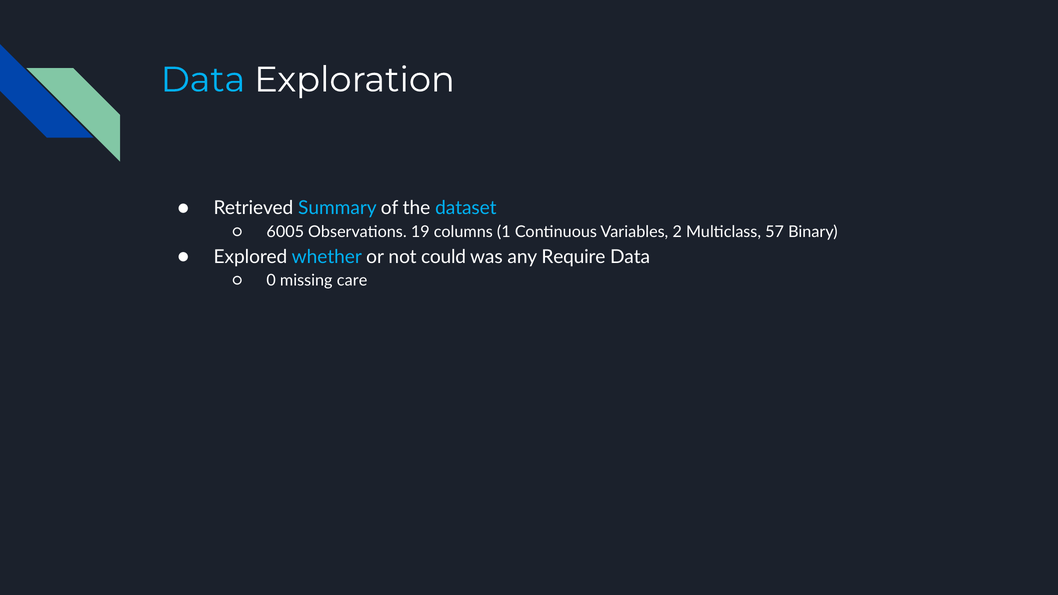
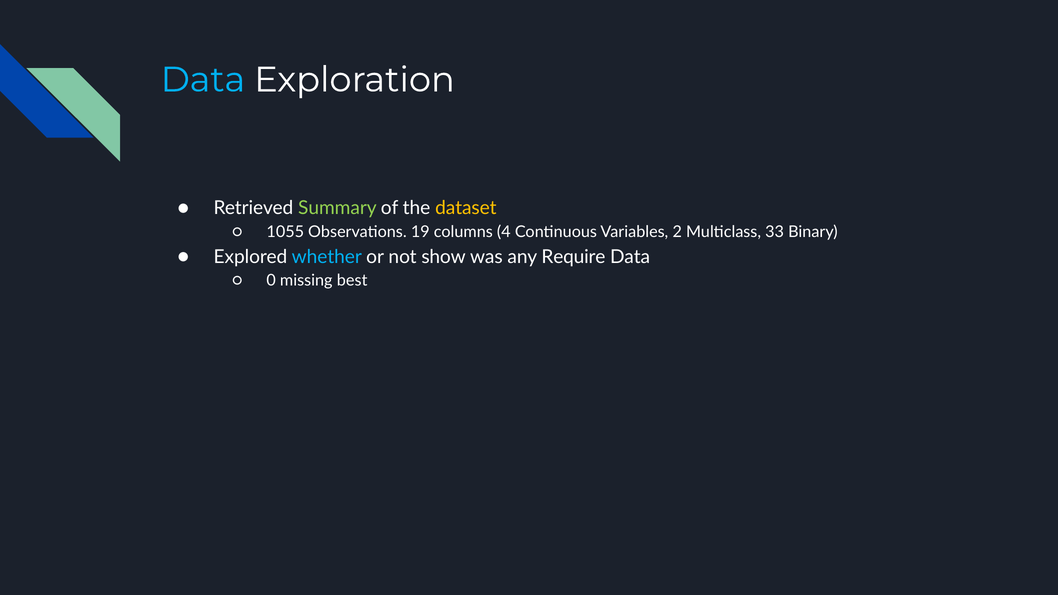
Summary colour: light blue -> light green (337, 208)
dataset colour: light blue -> yellow (466, 208)
6005: 6005 -> 1055 (285, 232)
1: 1 -> 4 (504, 232)
57: 57 -> 33 (775, 232)
could: could -> show (444, 257)
care: care -> best (352, 281)
